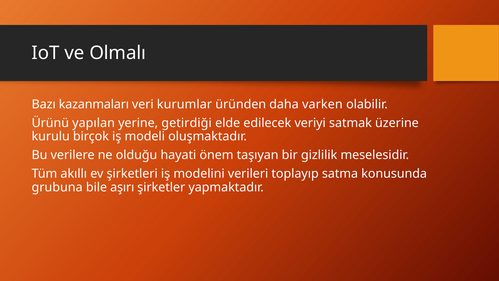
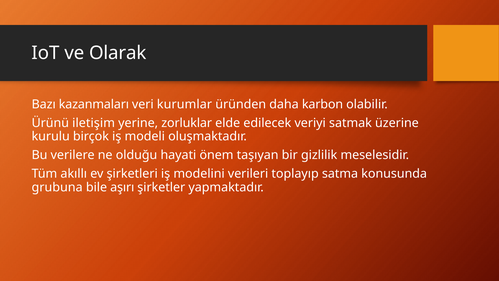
Olmalı: Olmalı -> Olarak (118, 53)
varken: varken -> karbon (322, 104)
yapılan: yapılan -> iletişim (94, 123)
getirdiği: getirdiği -> zorluklar (187, 123)
